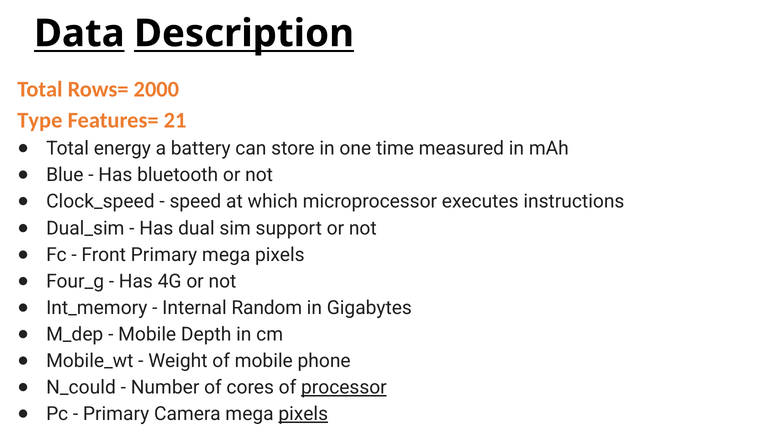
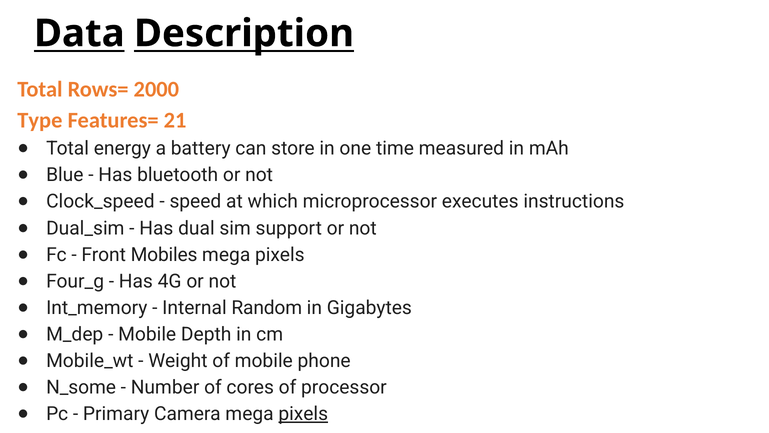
Front Primary: Primary -> Mobiles (164, 254)
N_could: N_could -> N_some (81, 387)
processor underline: present -> none (344, 387)
